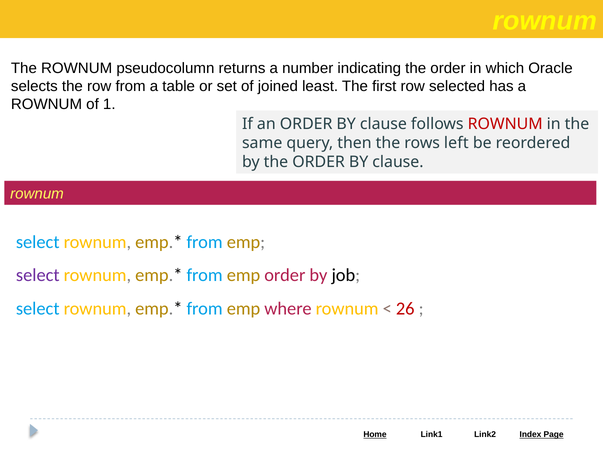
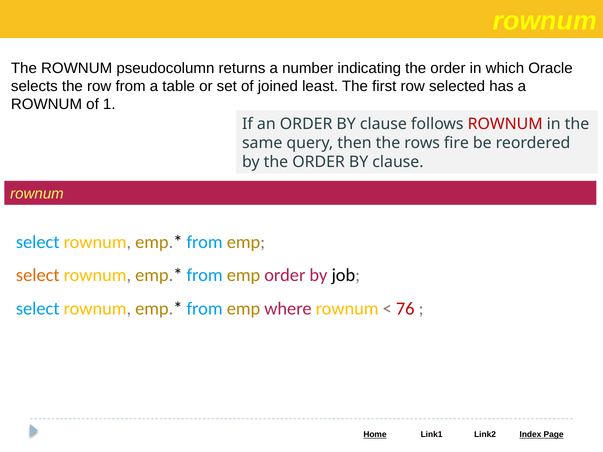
left: left -> fire (456, 143)
select colour: purple -> orange (38, 276)
26: 26 -> 76 (405, 309)
